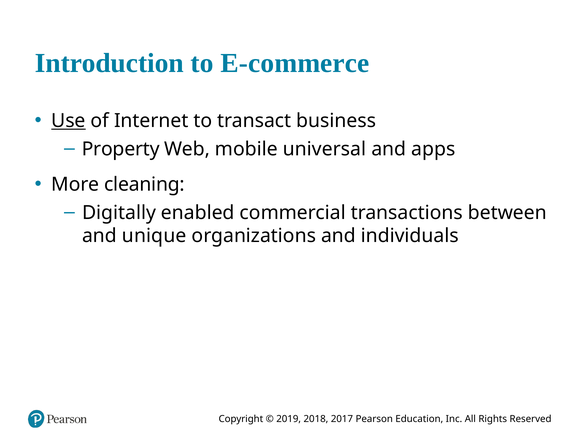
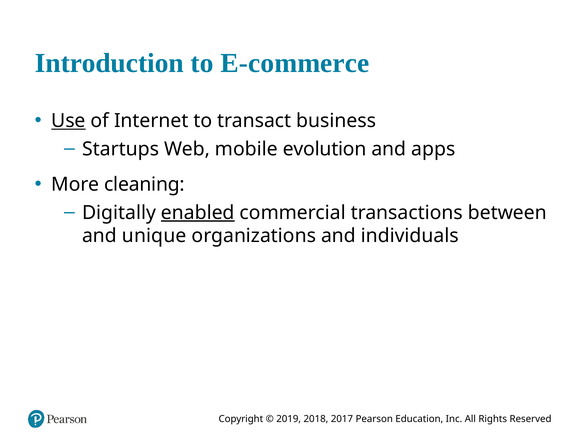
Property: Property -> Startups (121, 149)
universal: universal -> evolution (325, 149)
enabled underline: none -> present (198, 212)
